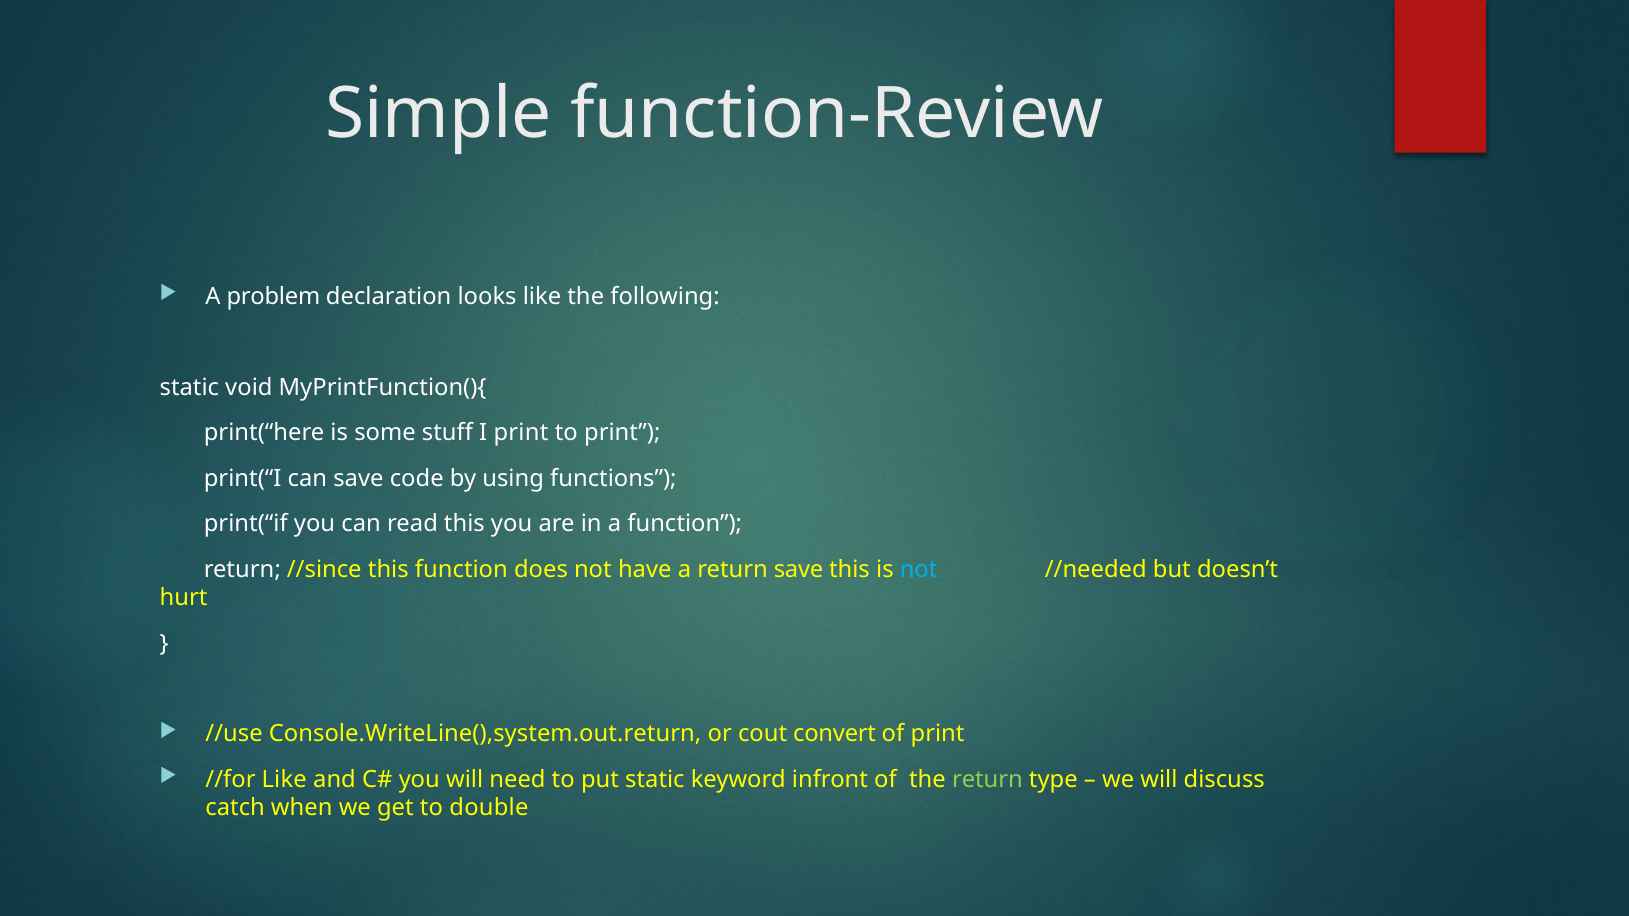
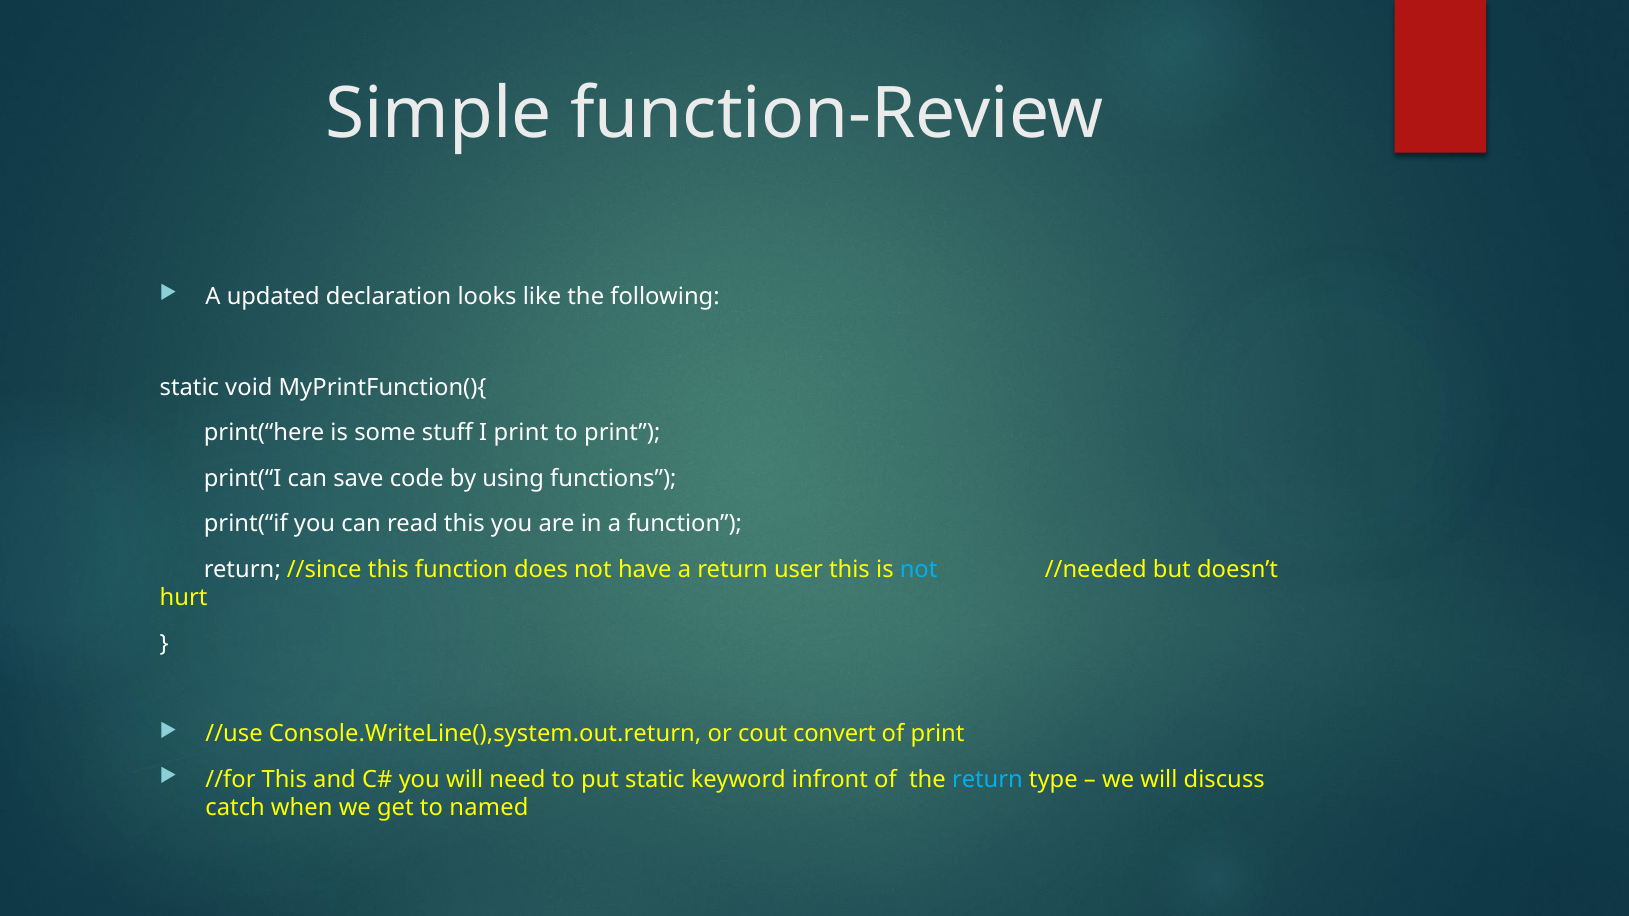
problem: problem -> updated (273, 296)
return save: save -> user (799, 569)
//for Like: Like -> This (284, 780)
return colour: light green -> light blue (987, 780)
double: double -> named (489, 808)
